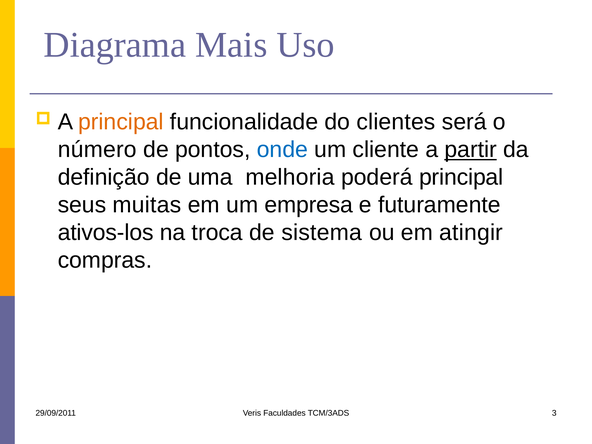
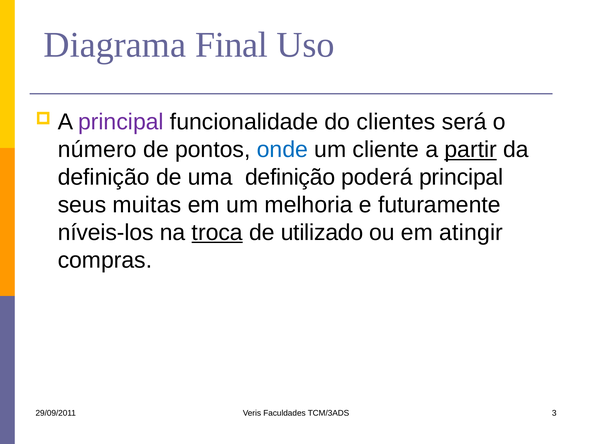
Mais: Mais -> Final (231, 45)
principal colour: orange -> purple (121, 122)
uma melhoria: melhoria -> definição (290, 177)
empresa: empresa -> melhoria (309, 205)
ativos-los: ativos-los -> níveis-los (106, 233)
troca underline: none -> present (217, 233)
sistema: sistema -> utilizado (322, 233)
